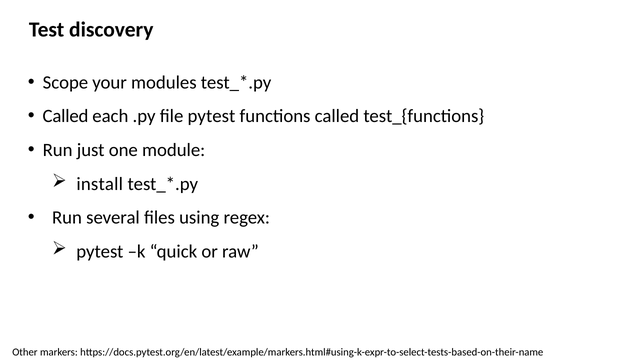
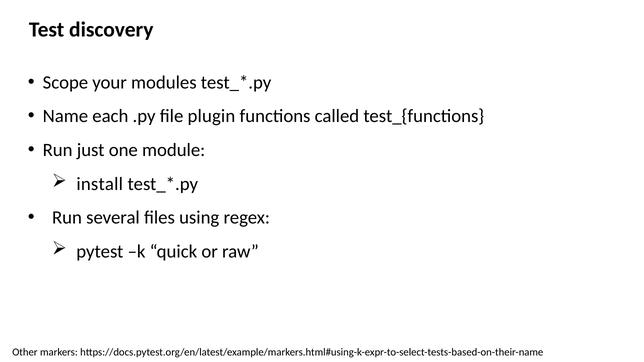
Called: Called -> Name (65, 116)
file pytest: pytest -> plugin (211, 116)
